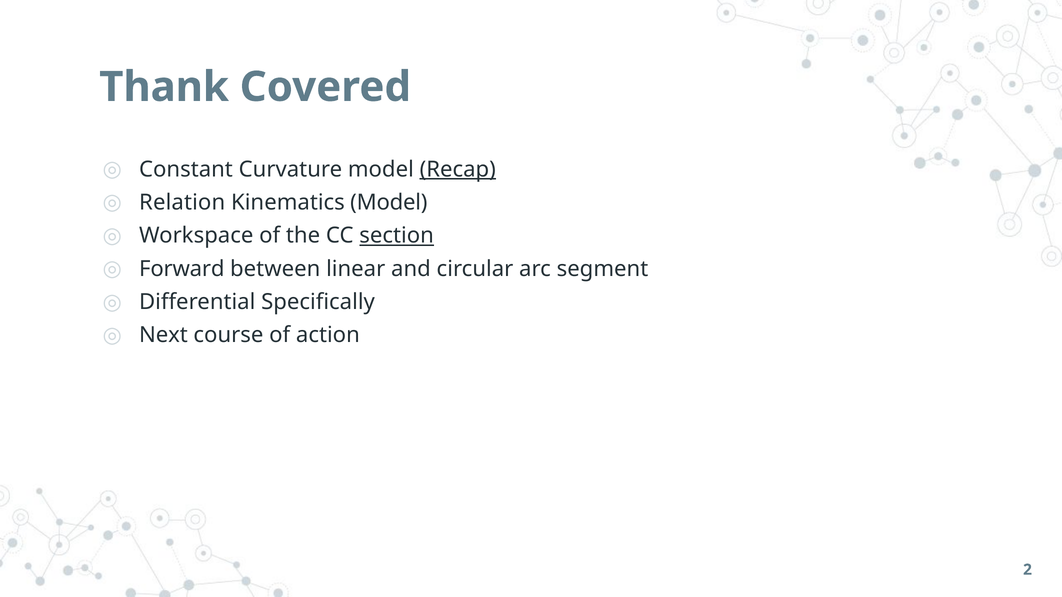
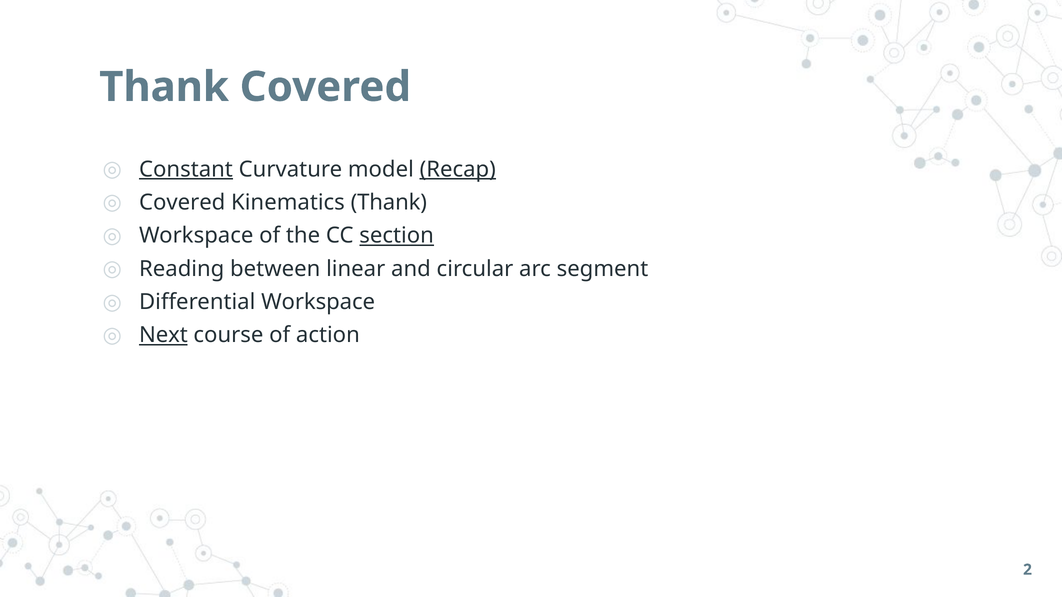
Constant underline: none -> present (186, 169)
Relation: Relation -> Covered (182, 203)
Kinematics Model: Model -> Thank (389, 203)
Forward: Forward -> Reading (182, 269)
Differential Specifically: Specifically -> Workspace (318, 302)
Next underline: none -> present (163, 335)
